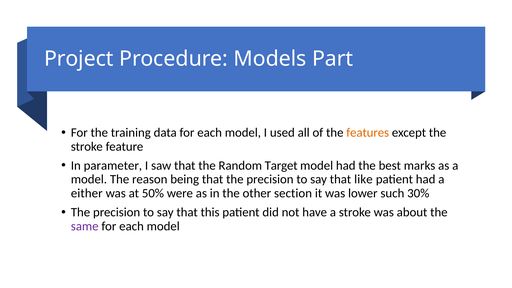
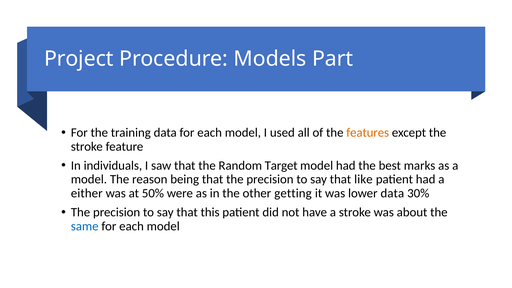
parameter: parameter -> individuals (113, 166)
section: section -> getting (293, 193)
lower such: such -> data (392, 193)
same colour: purple -> blue (85, 226)
